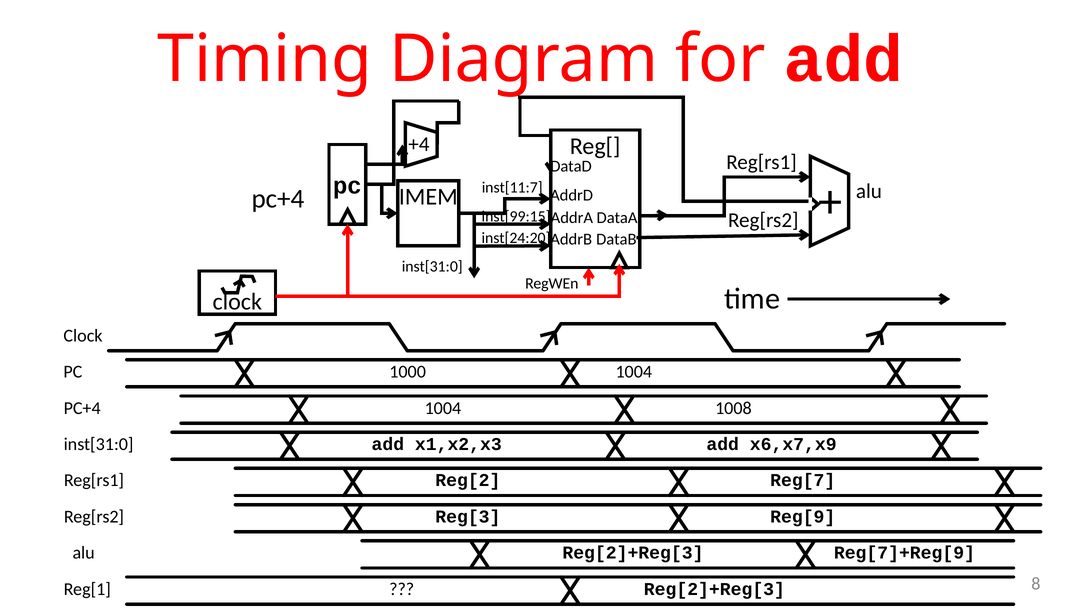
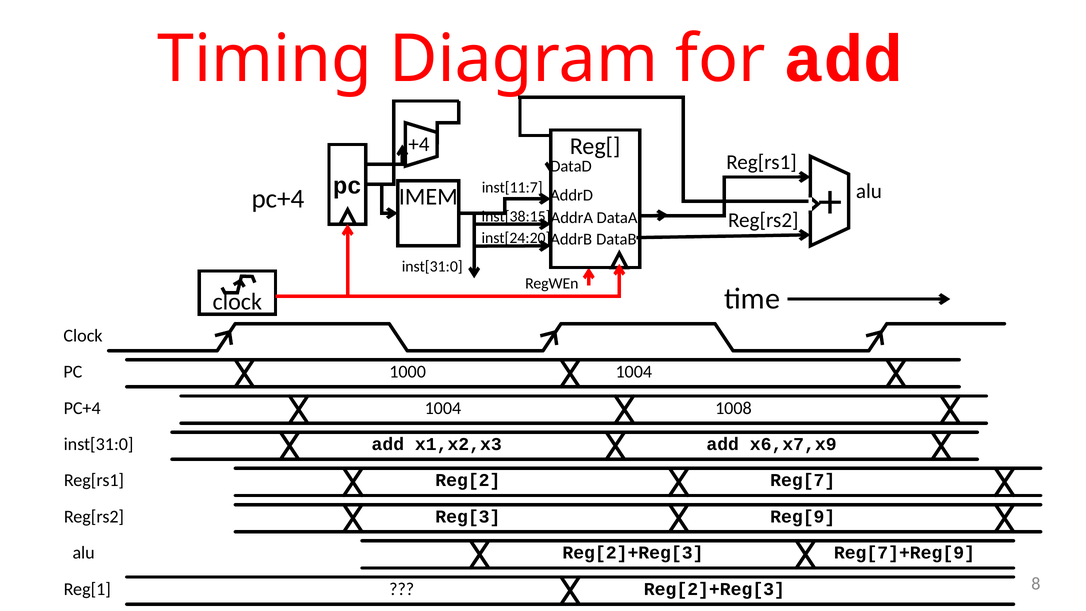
inst[99:15: inst[99:15 -> inst[38:15 (516, 216)
